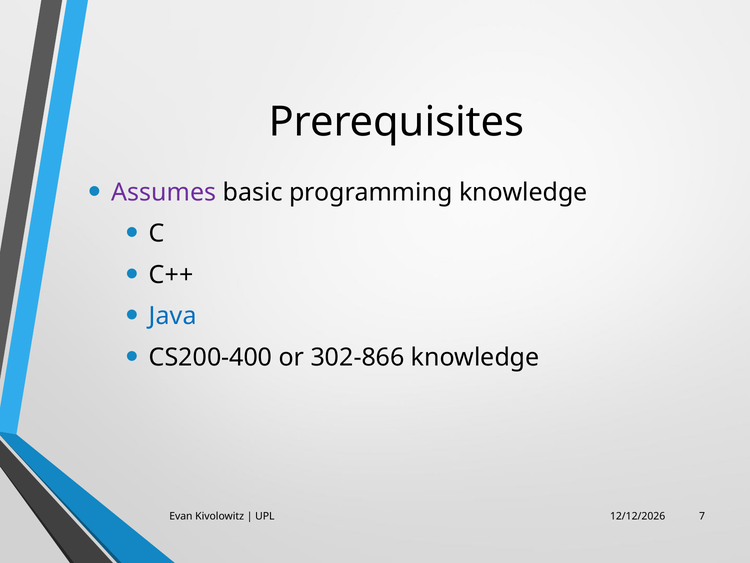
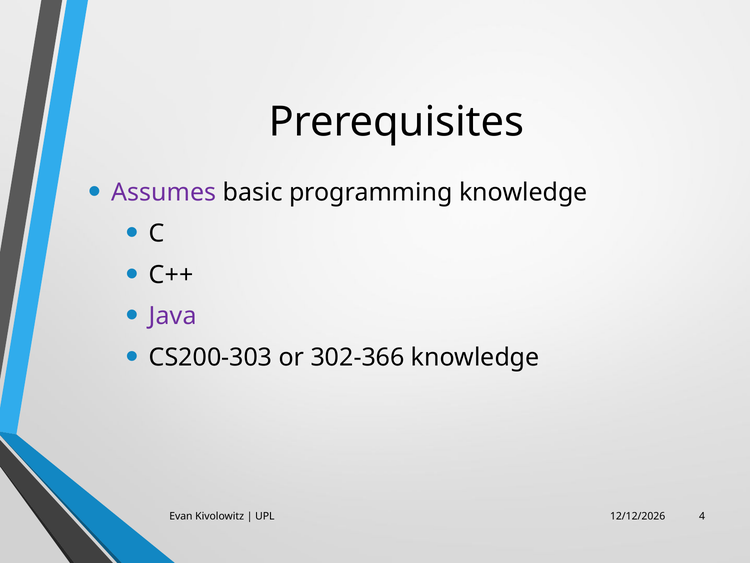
Java colour: blue -> purple (173, 316)
CS200-400: CS200-400 -> CS200-303 (211, 357)
302-866: 302-866 -> 302-366 (358, 357)
7: 7 -> 4 (702, 516)
